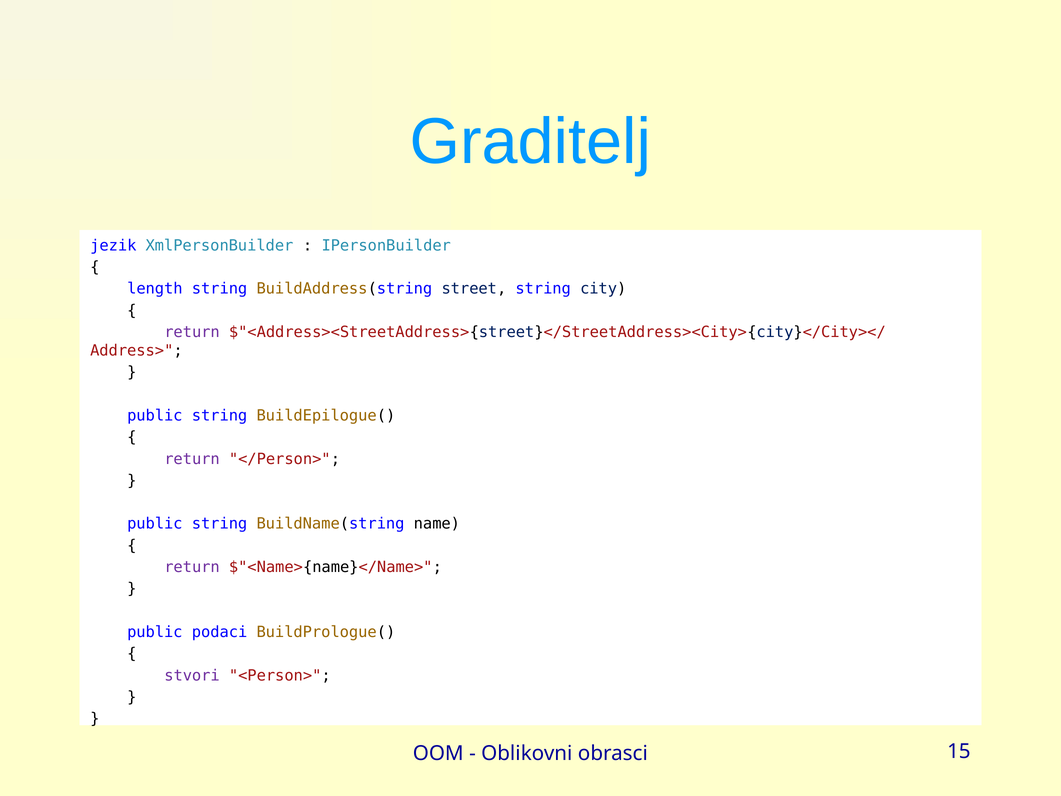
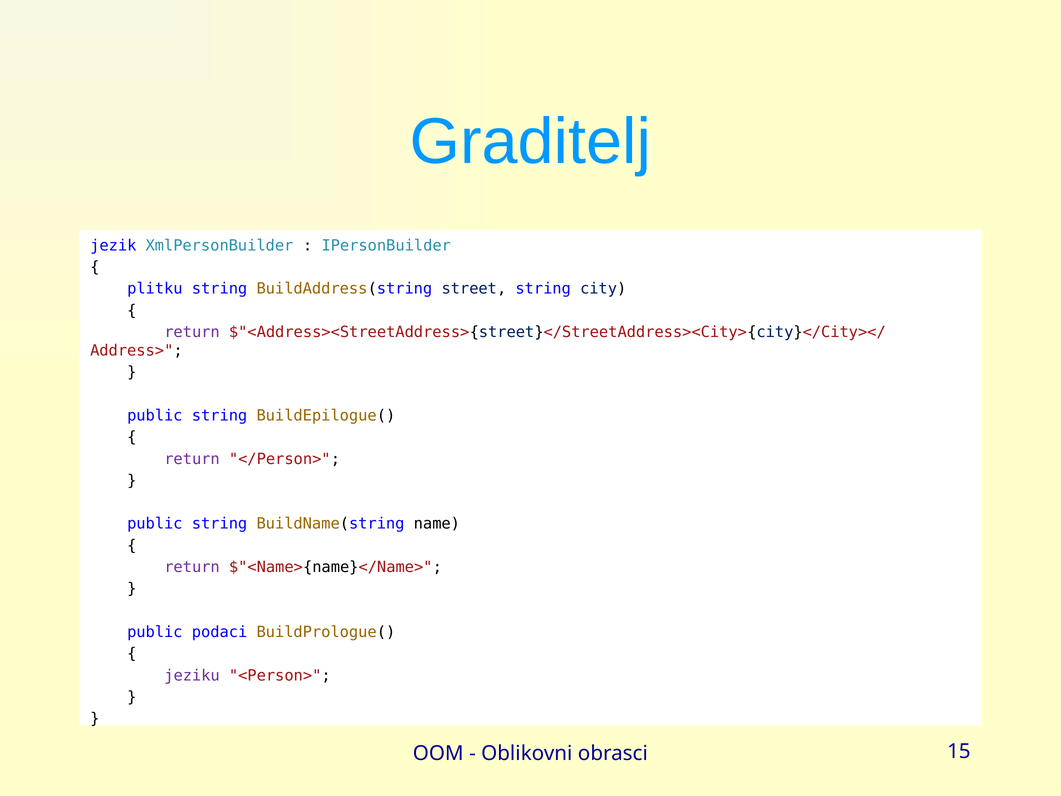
length: length -> plitku (155, 289)
stvori: stvori -> jeziku (192, 675)
